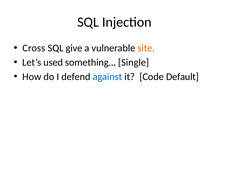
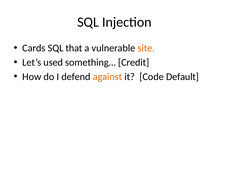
Cross: Cross -> Cards (34, 48)
give: give -> that (74, 48)
Single: Single -> Credit (134, 62)
against colour: blue -> orange (107, 77)
